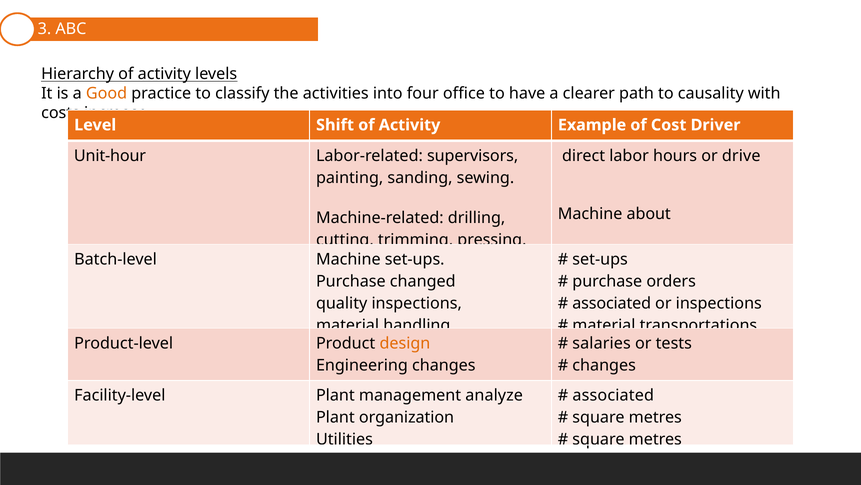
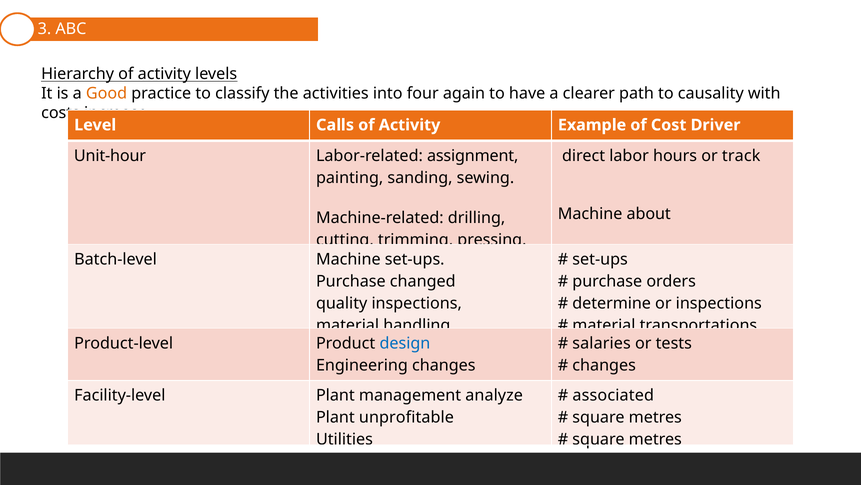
office: office -> again (464, 93)
Shift: Shift -> Calls (335, 125)
supervisors: supervisors -> assignment (473, 156)
drive: drive -> track (741, 156)
associated: associated -> determine (612, 303)
design colour: orange -> blue (405, 343)
organization: organization -> unprofitable (406, 417)
